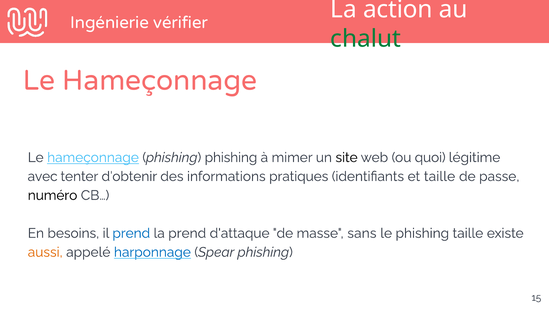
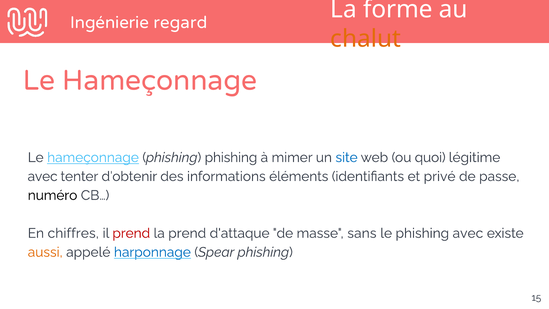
action: action -> forme (398, 9)
vérifier: vérifier -> regard (180, 23)
chalut colour: green -> orange (366, 39)
site colour: black -> blue (347, 157)
pratiques: pratiques -> éléments (299, 176)
et taille: taille -> privé (440, 176)
besoins: besoins -> chiffres (73, 233)
prend colour: blue -> red (131, 233)
phishing taille: taille -> avec (468, 233)
